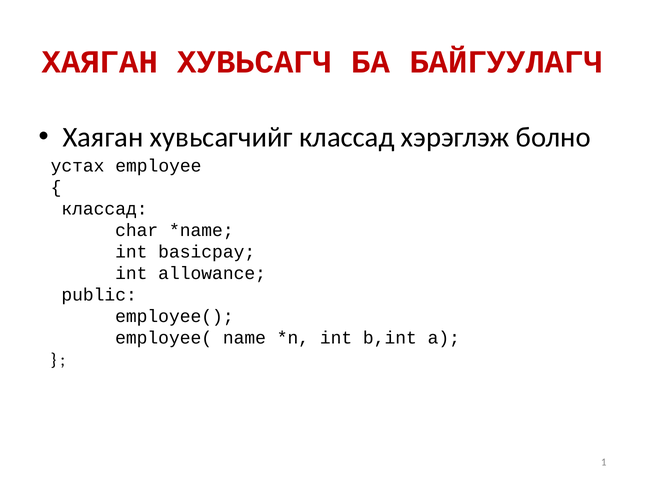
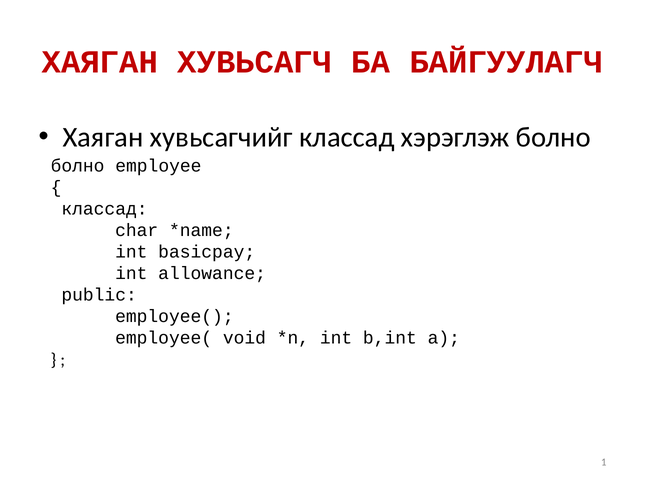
устах: устах -> болно (78, 166)
name: name -> void (244, 338)
